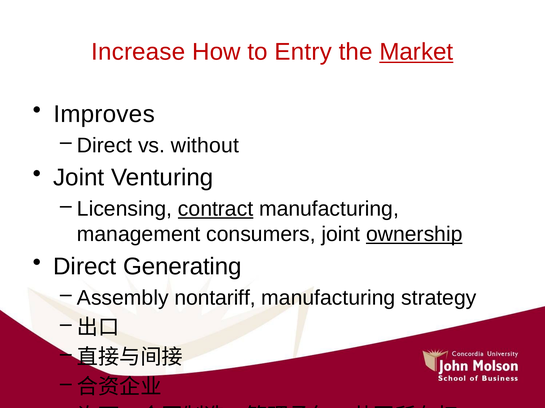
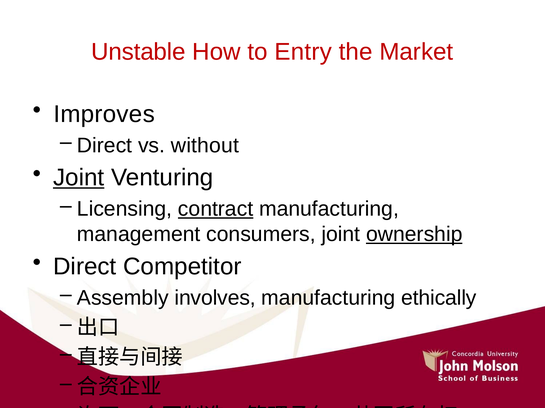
Increase: Increase -> Unstable (138, 52)
Market underline: present -> none (416, 52)
Joint underline: none -> present (79, 178)
Generating: Generating -> Competitor (182, 267)
nontariff: nontariff -> involves (215, 298)
strategy: strategy -> ethically (439, 298)
